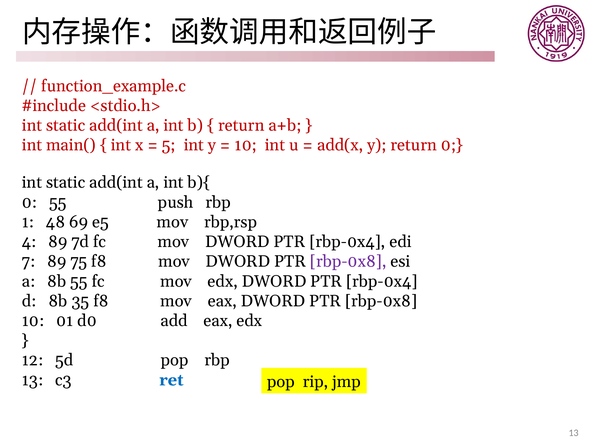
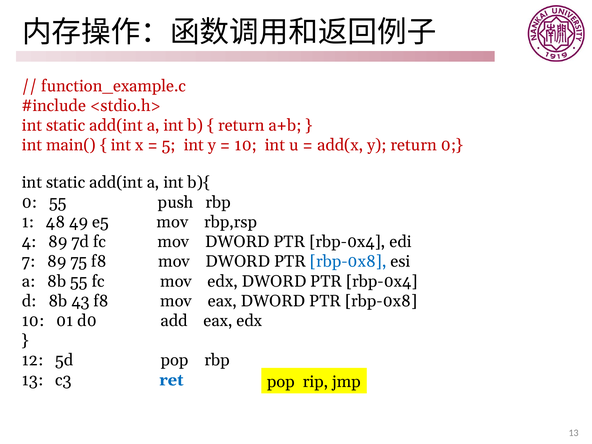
69: 69 -> 49 (79, 222)
rbp-0x8 colour: purple -> blue (348, 262)
35: 35 -> 43 (81, 301)
